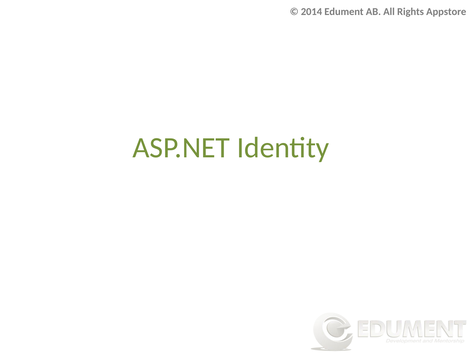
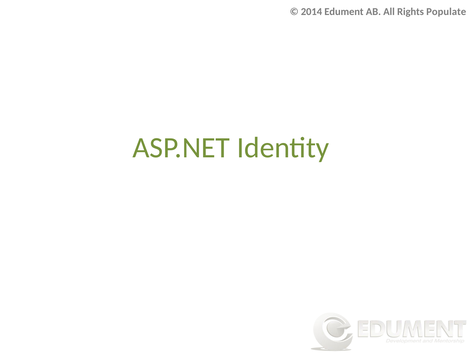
Appstore: Appstore -> Populate (446, 12)
